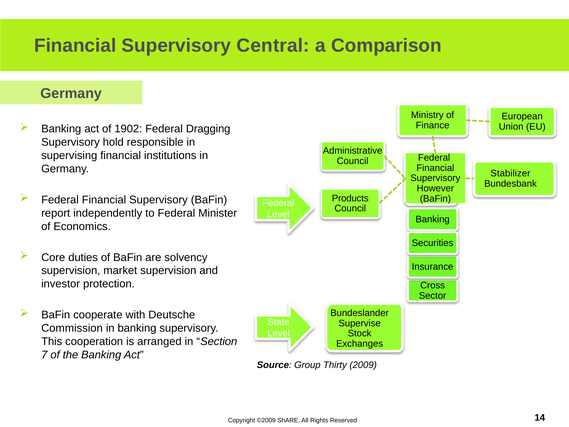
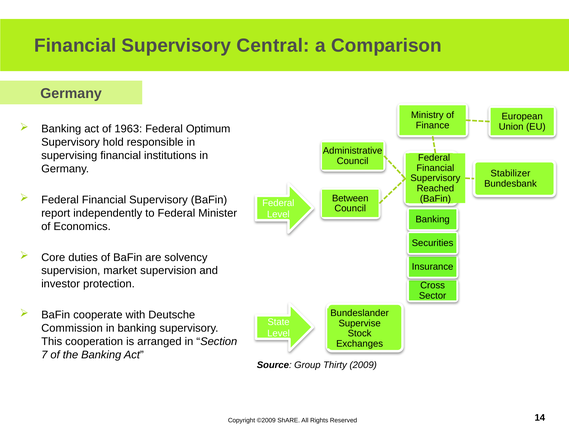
1902: 1902 -> 1963 (128, 129)
Dragging: Dragging -> Optimum (208, 129)
However: However -> Reached (435, 188)
Products: Products -> Between (350, 198)
